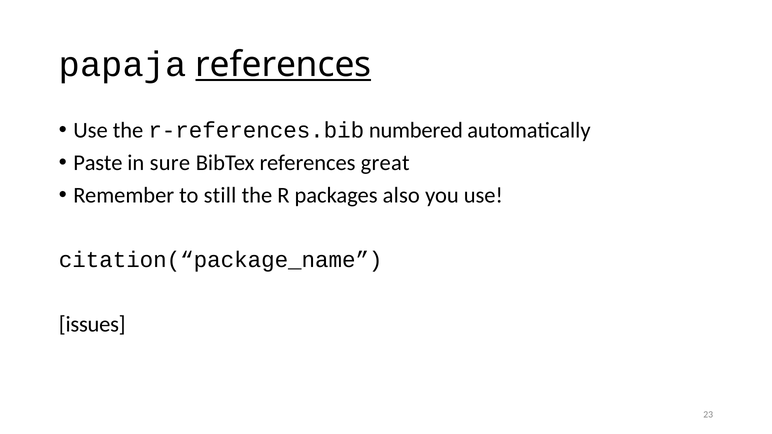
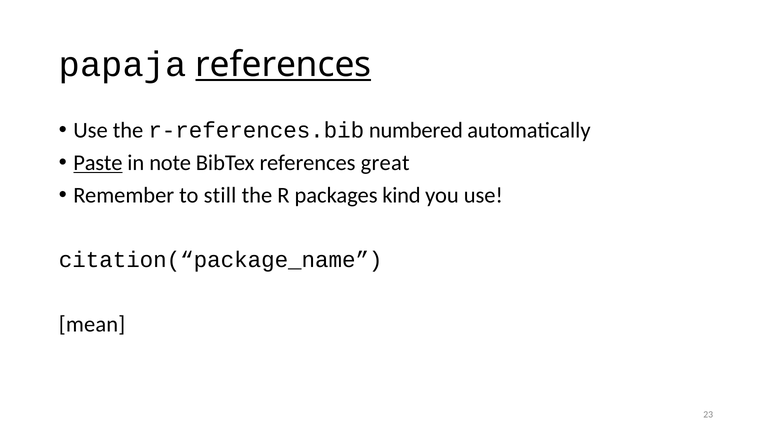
Paste underline: none -> present (98, 163)
sure: sure -> note (170, 163)
also: also -> kind (401, 195)
issues: issues -> mean (92, 325)
